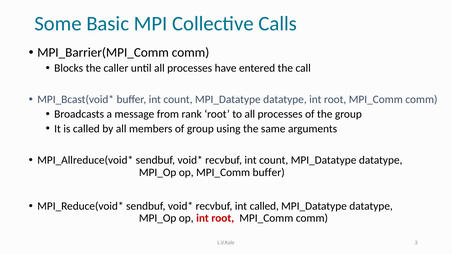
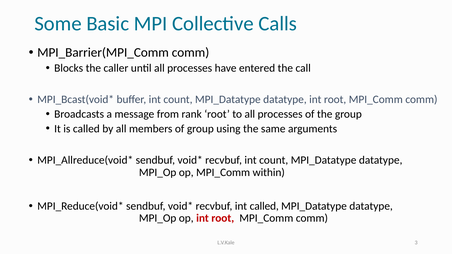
MPI_Comm buffer: buffer -> within (269, 172)
